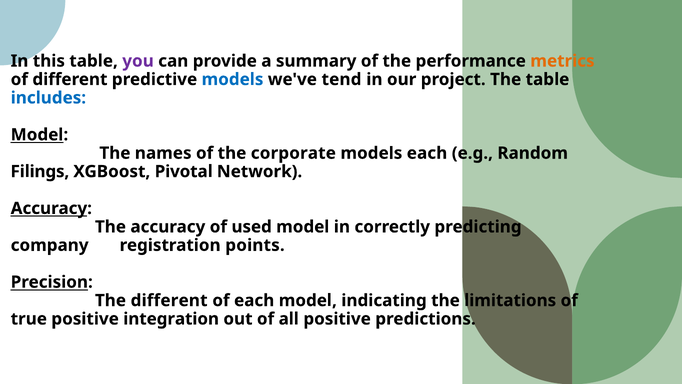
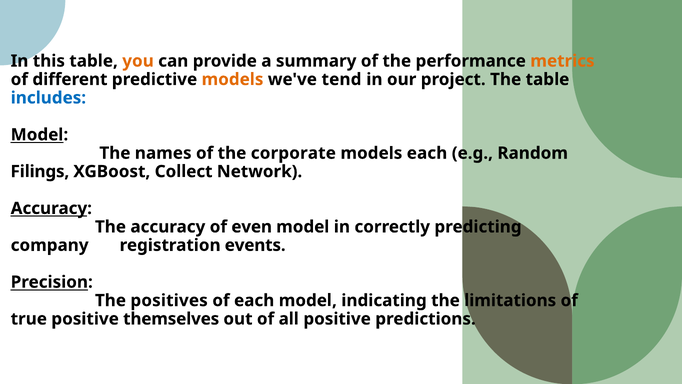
you colour: purple -> orange (138, 61)
models colour: blue -> orange (232, 79)
Pivotal: Pivotal -> Collect (184, 171)
used: used -> even (252, 227)
points: points -> events (255, 245)
The different: different -> positives (169, 300)
integration: integration -> themselves (171, 319)
